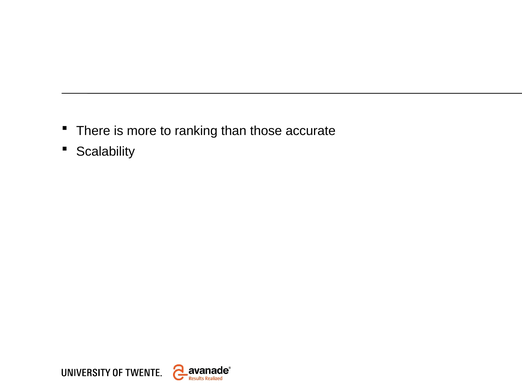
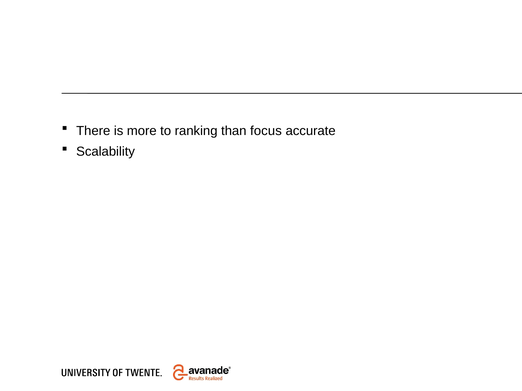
those: those -> focus (266, 131)
